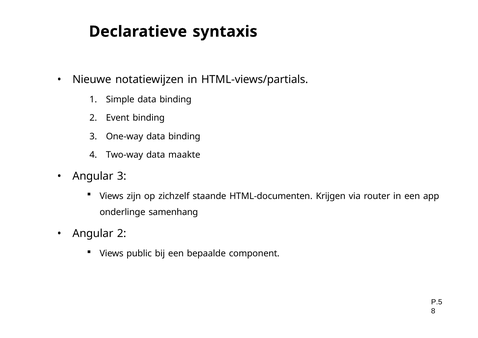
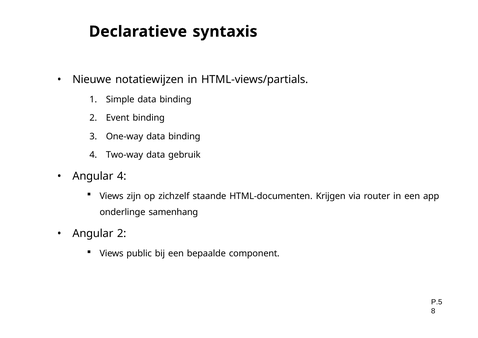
maakte: maakte -> gebruik (184, 155)
Angular 3: 3 -> 4 (122, 176)
